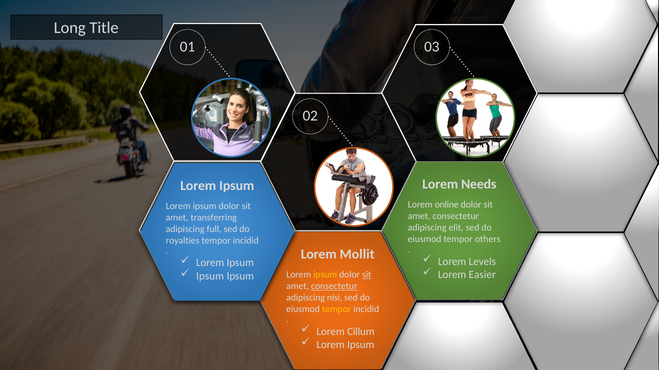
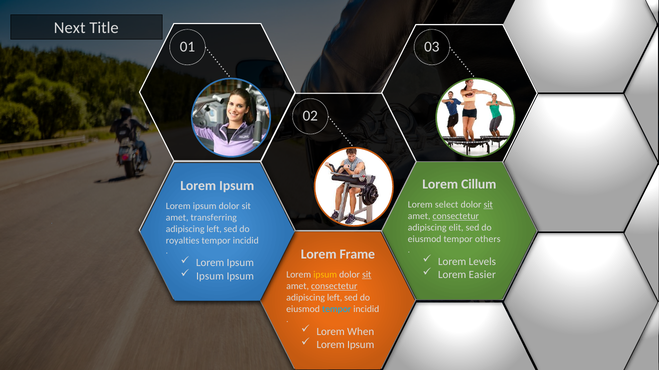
Long: Long -> Next (70, 28)
Needs: Needs -> Cillum (479, 185)
online: online -> select (447, 205)
sit underline: none -> present (488, 205)
consectetur underline: none -> present (456, 217)
full: full -> left (214, 229)
Mollit: Mollit -> Frame (357, 255)
nisi: nisi -> left (335, 298)
tempor colour: yellow -> light blue (337, 310)
Cillum: Cillum -> When (361, 332)
